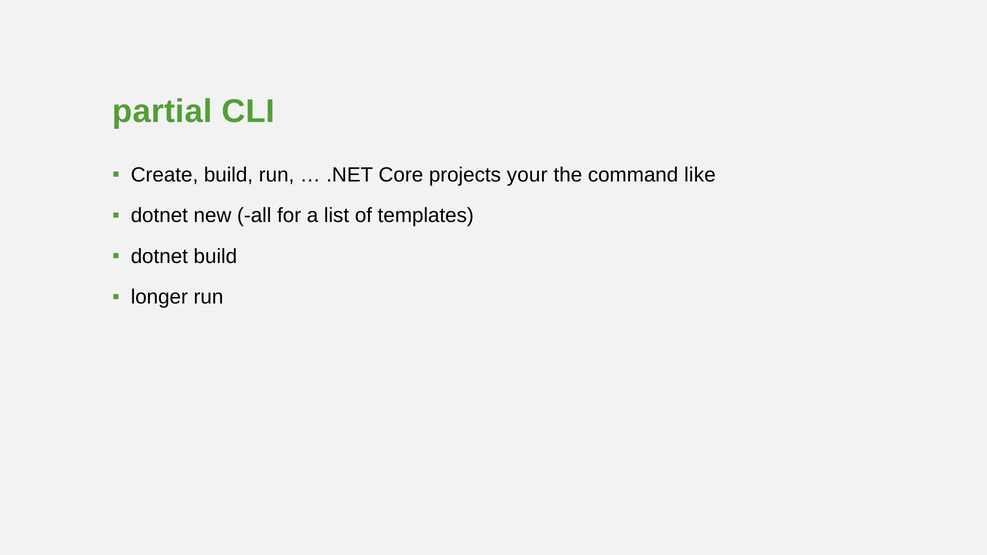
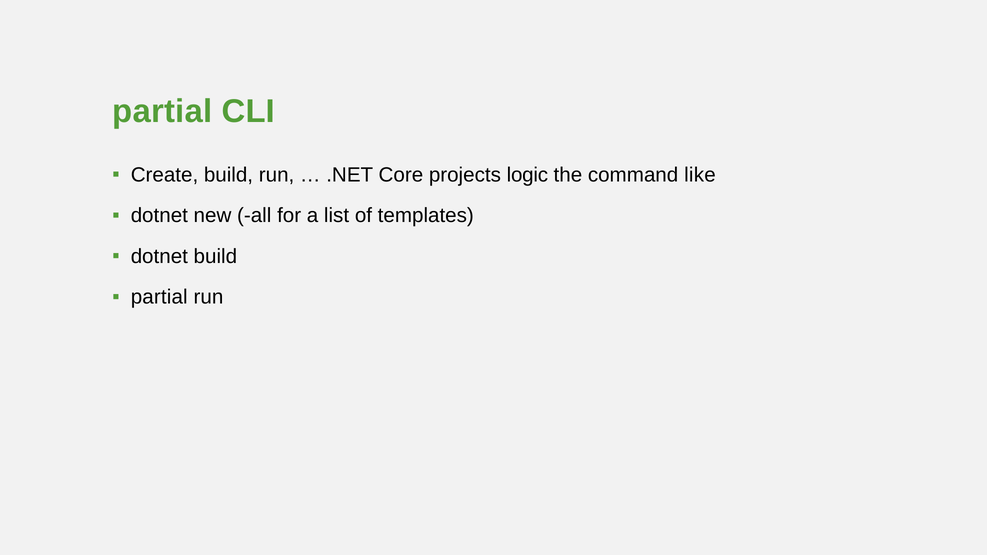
your: your -> logic (527, 175)
longer: longer -> partial (159, 297)
